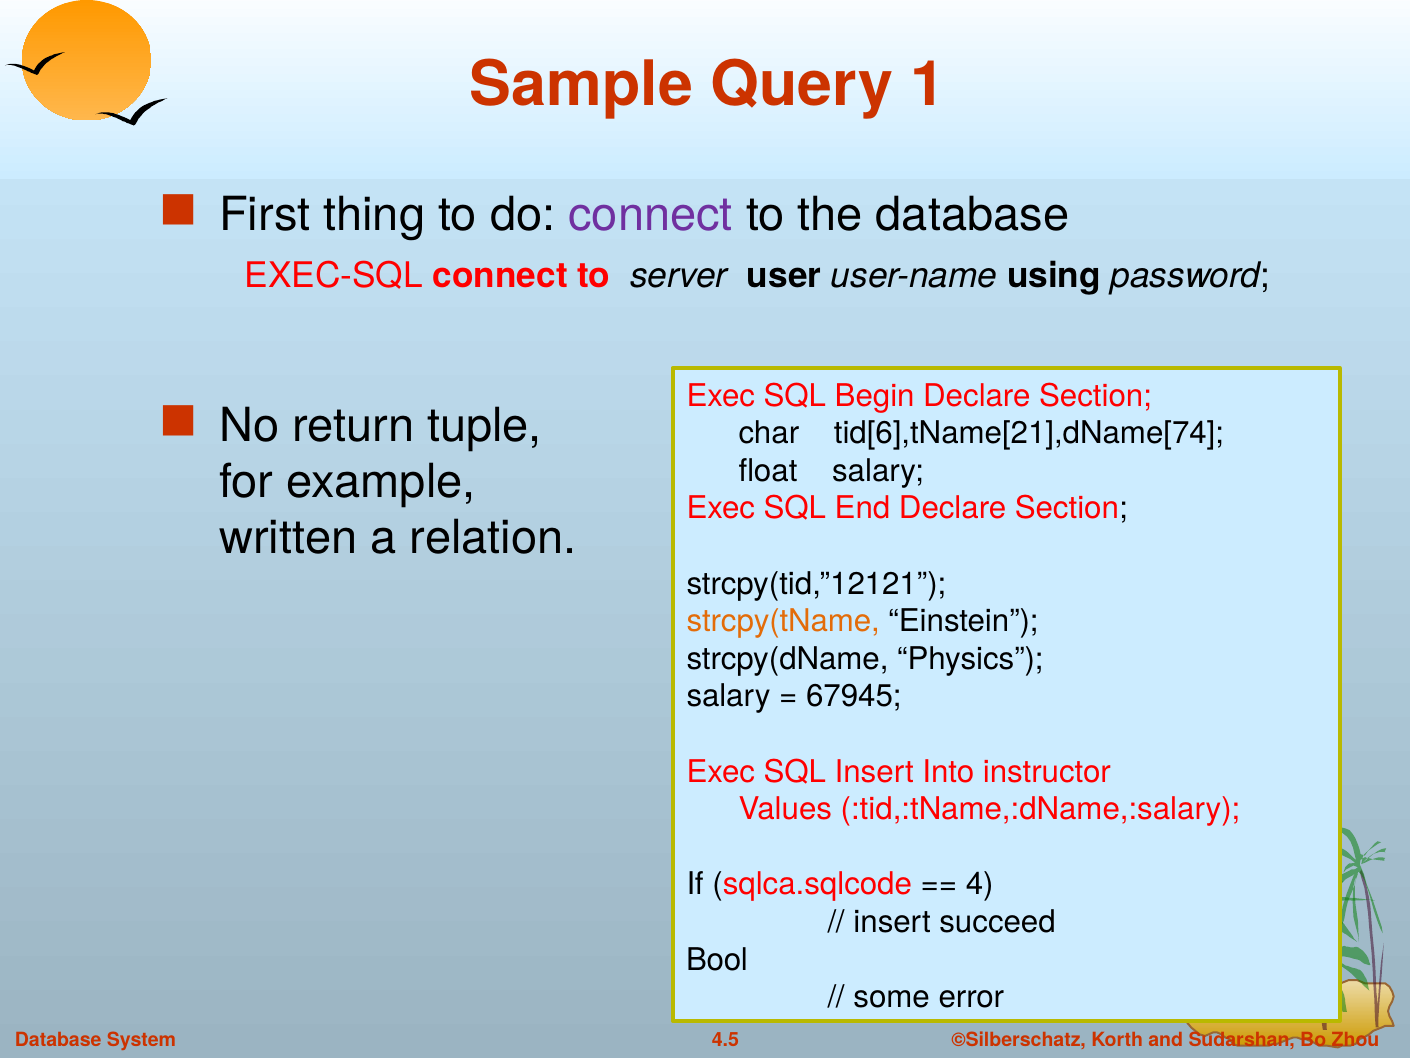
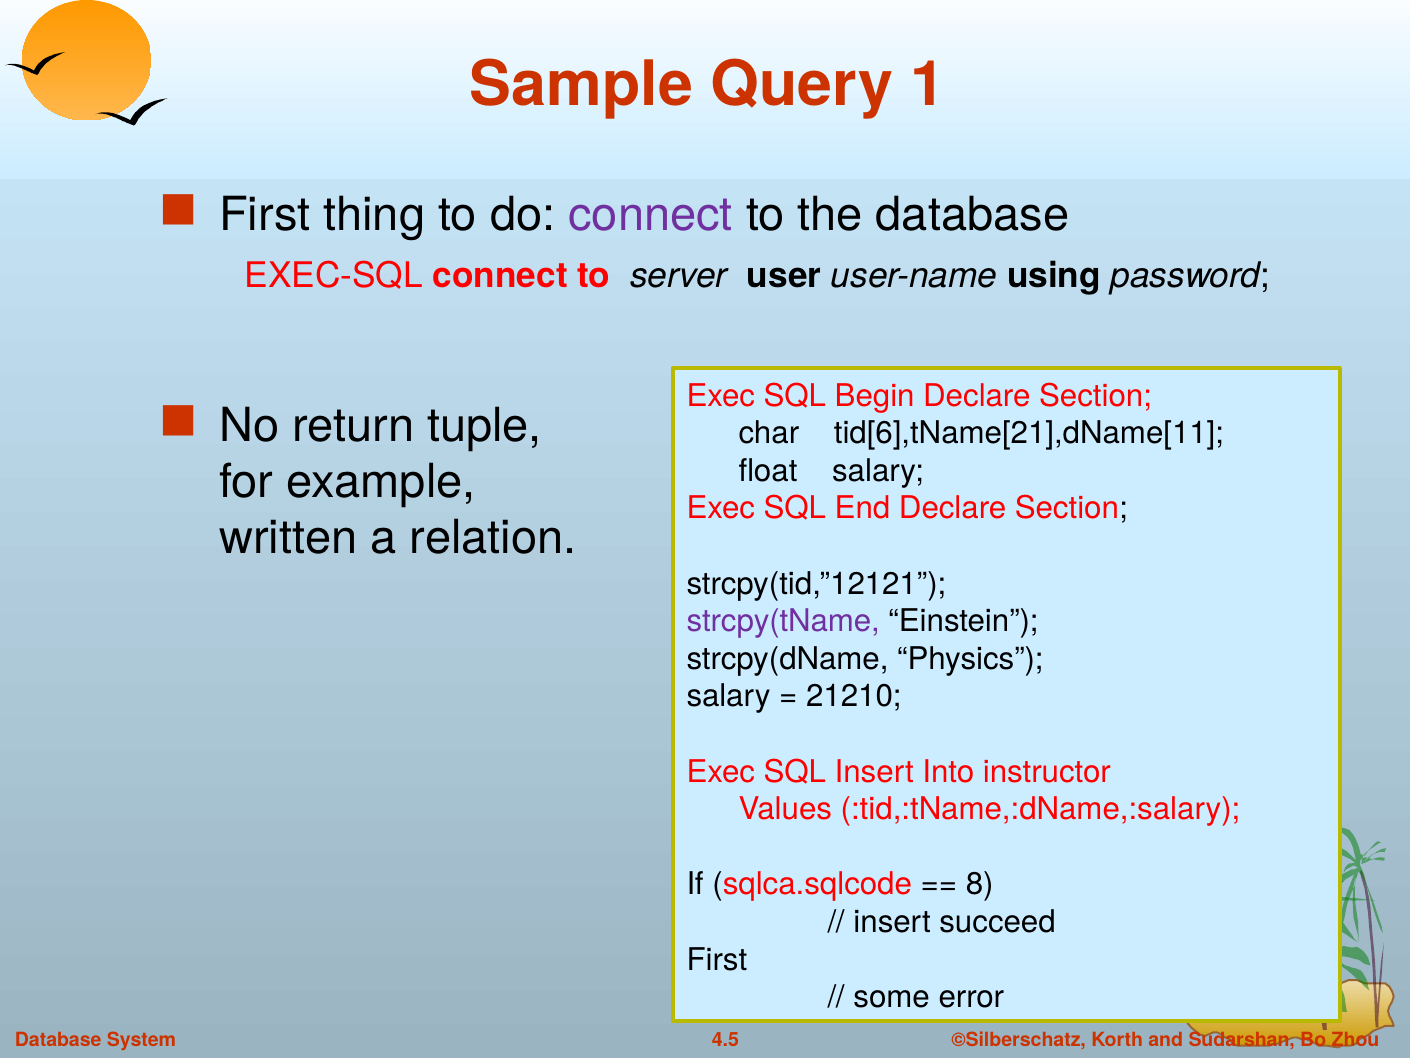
tid[6],tName[21],dName[74: tid[6],tName[21],dName[74 -> tid[6],tName[21],dName[11 (1029, 433)
strcpy(tName colour: orange -> purple (783, 621)
67945: 67945 -> 21210 (854, 696)
4: 4 -> 8 (980, 884)
Bool: Bool -> First (717, 959)
